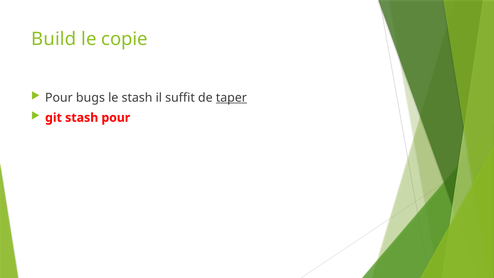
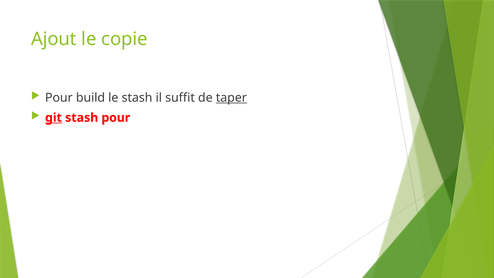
Build: Build -> Ajout (54, 39)
bugs: bugs -> build (90, 98)
git underline: none -> present (53, 118)
